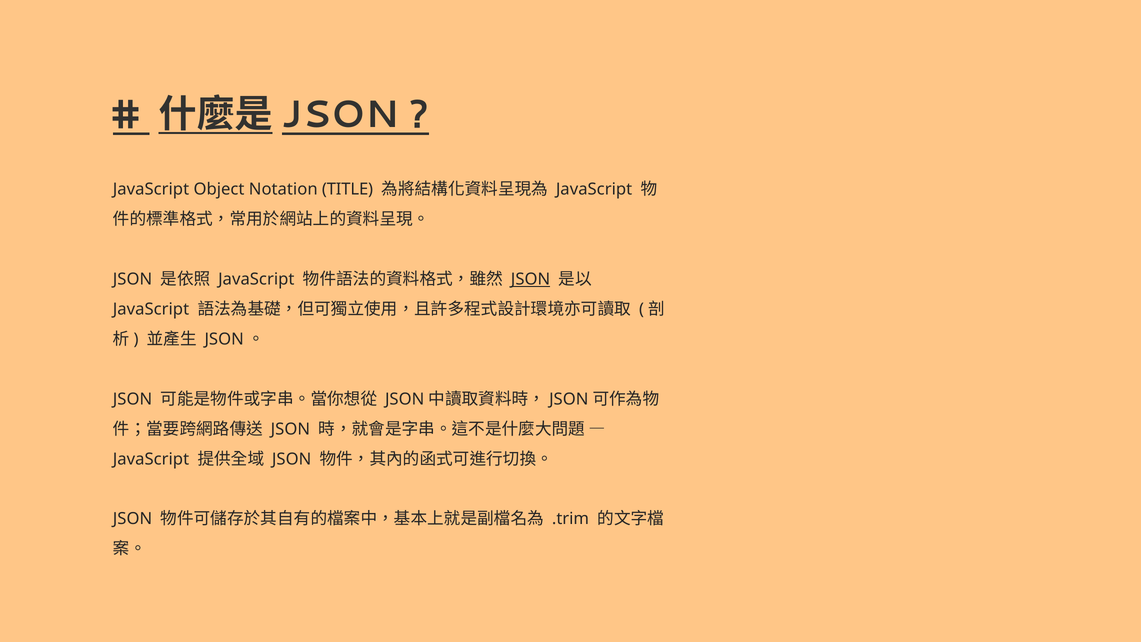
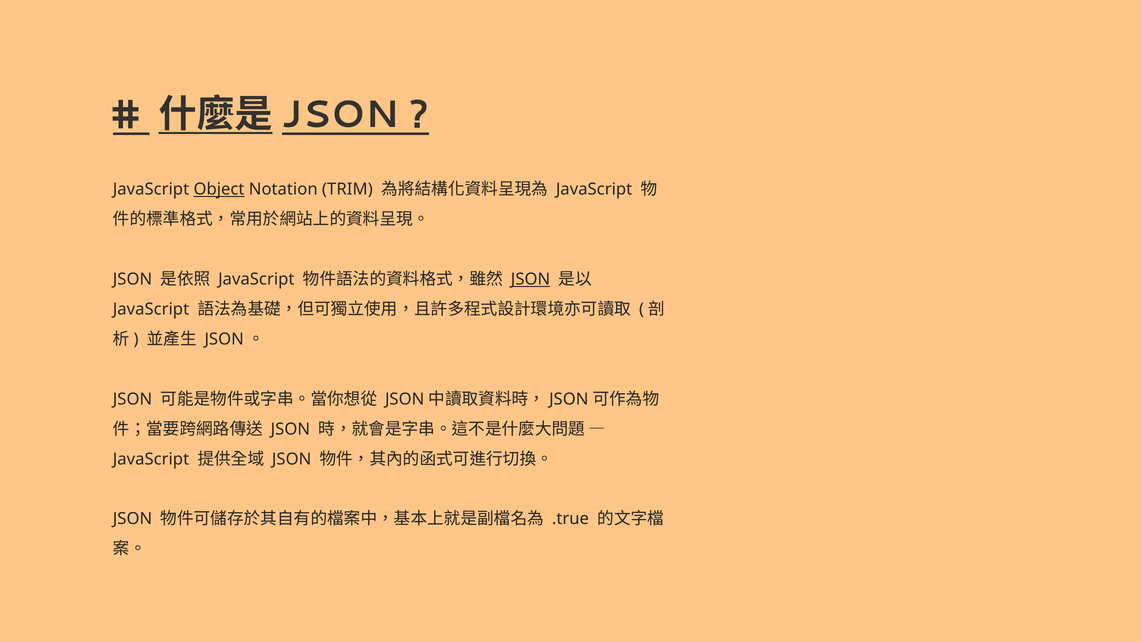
Object underline: none -> present (219, 189)
TITLE: TITLE -> TRIM (347, 189)
.trim: .trim -> .true (570, 519)
